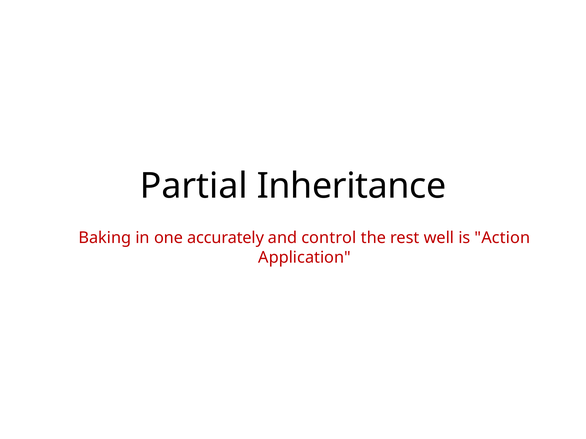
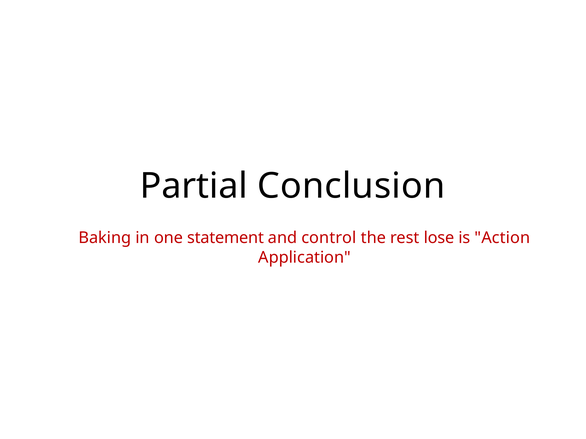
Inheritance: Inheritance -> Conclusion (351, 186)
accurately: accurately -> statement (226, 238)
well: well -> lose (439, 238)
